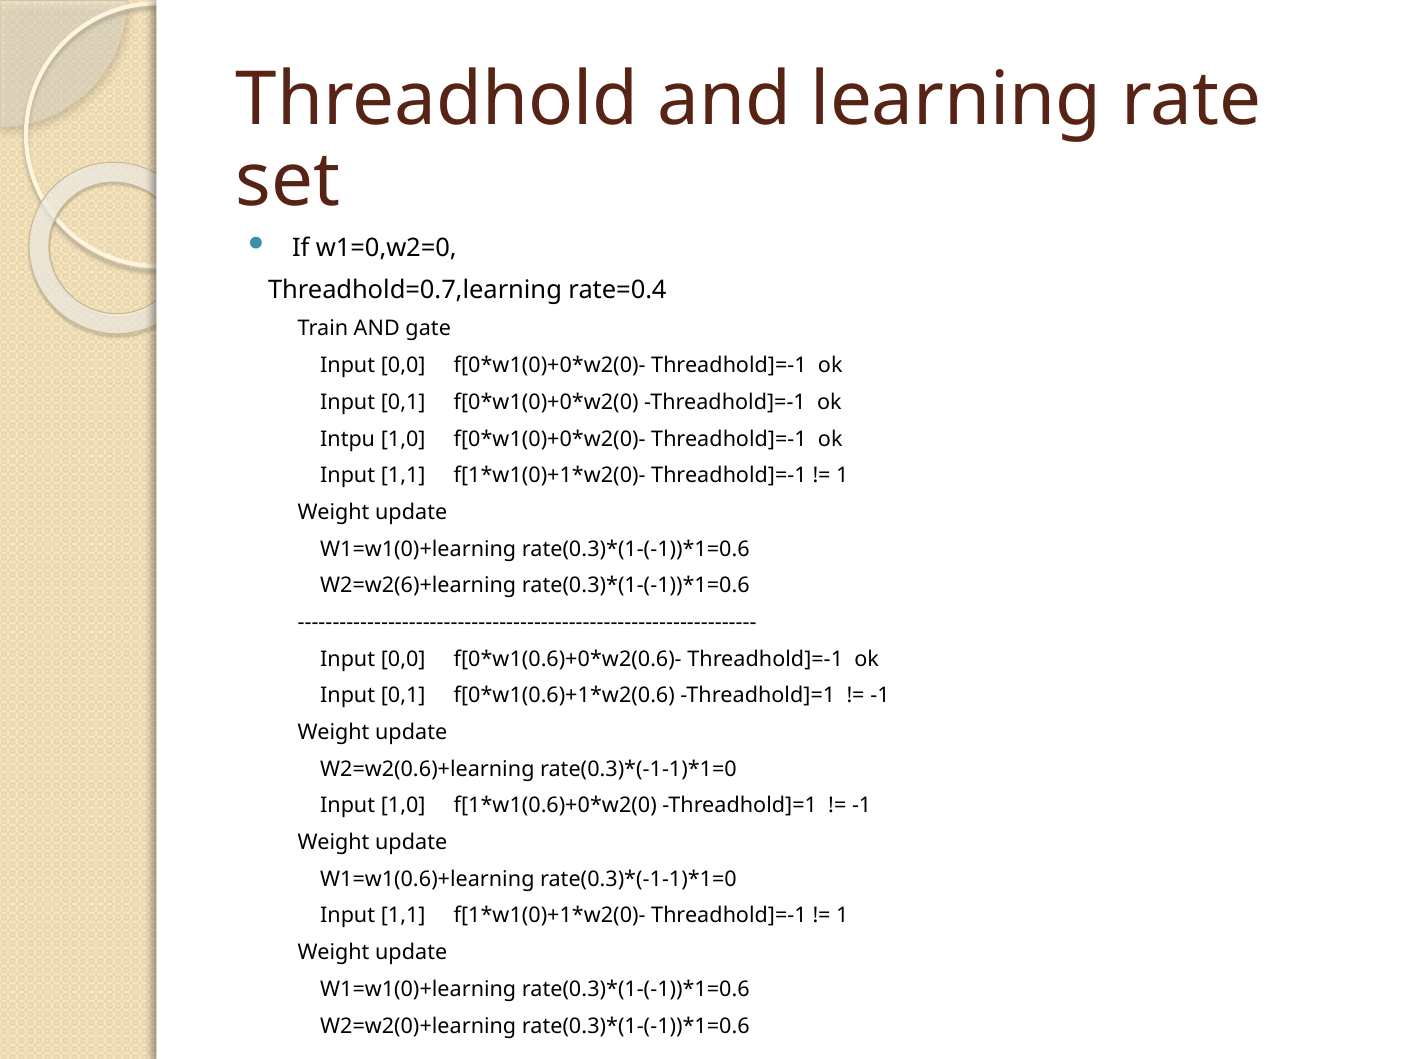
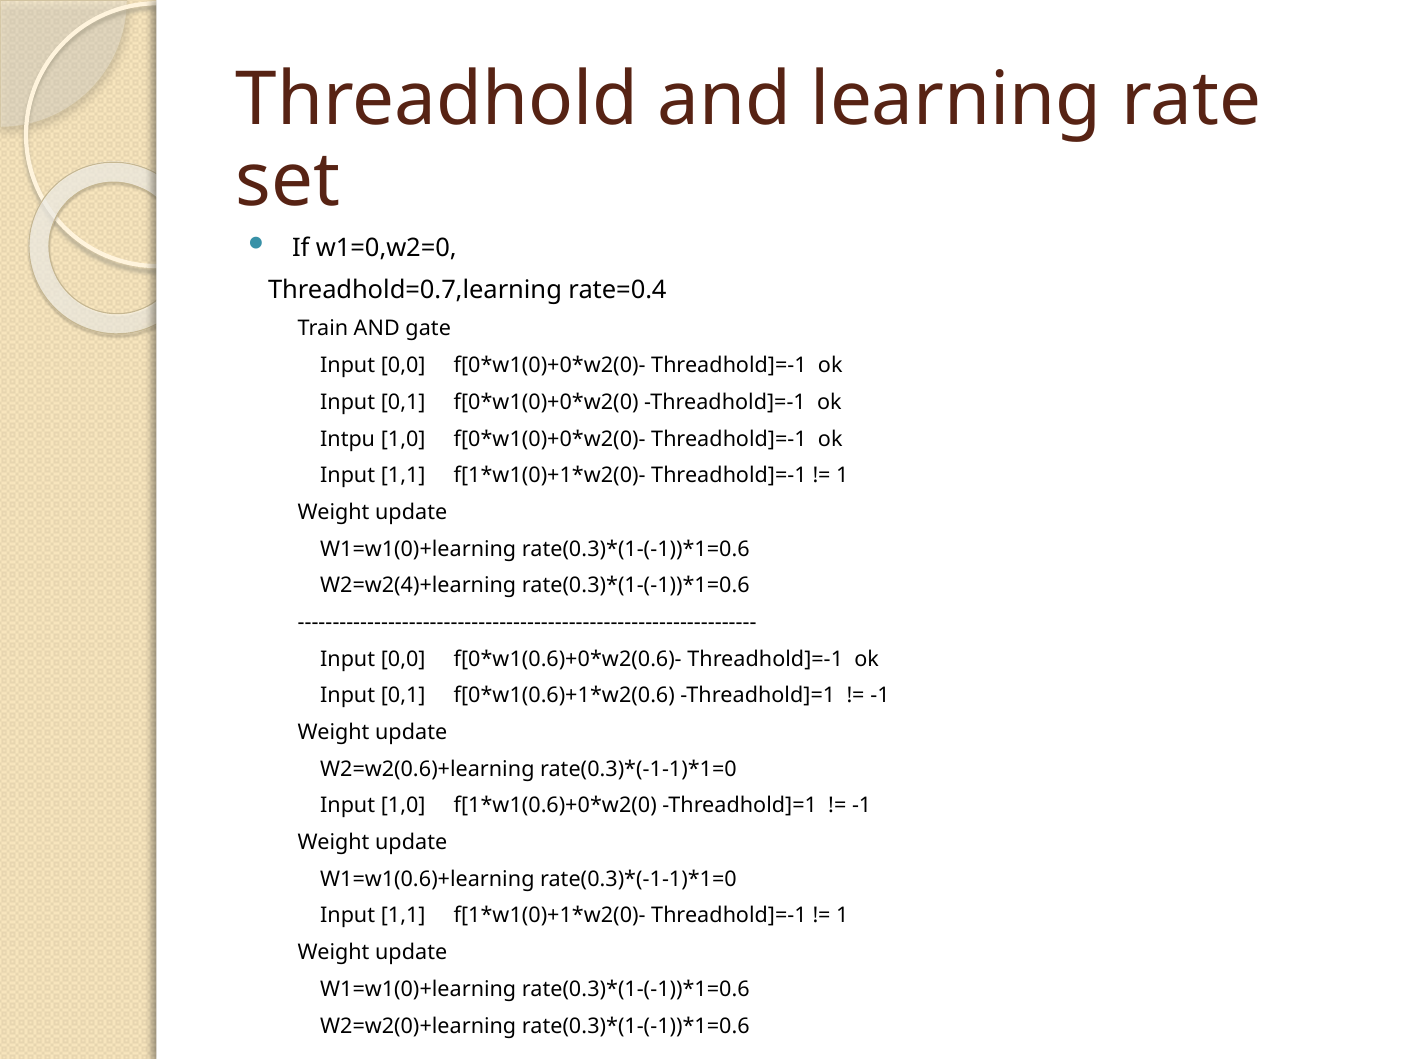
W2=w2(6)+learning: W2=w2(6)+learning -> W2=w2(4)+learning (418, 586)
